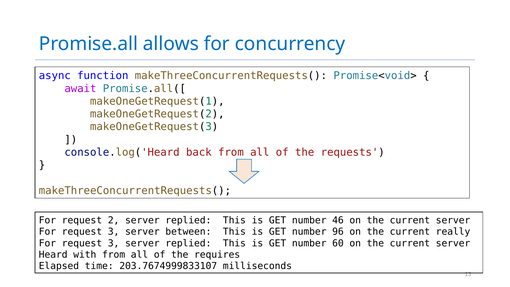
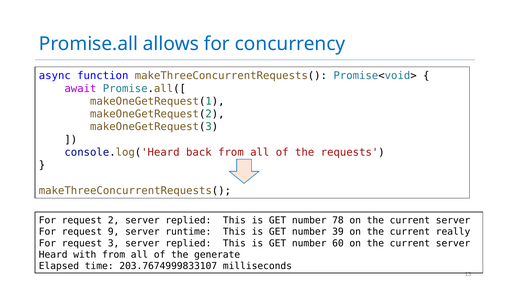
46: 46 -> 78 (338, 220)
3: 3 -> 9 (114, 232)
between: between -> runtime (188, 232)
96: 96 -> 39 (338, 232)
requires: requires -> generate (217, 255)
